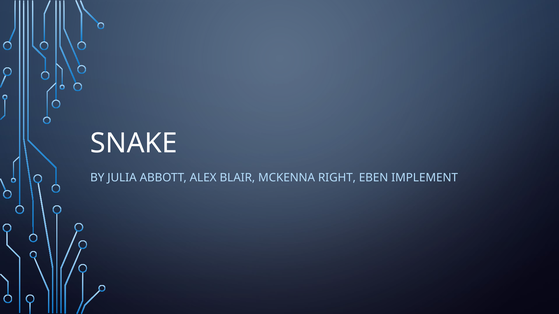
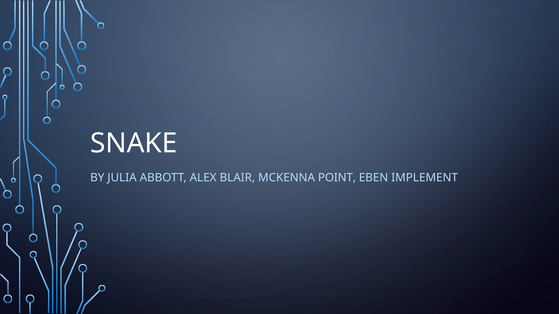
RIGHT: RIGHT -> POINT (337, 178)
